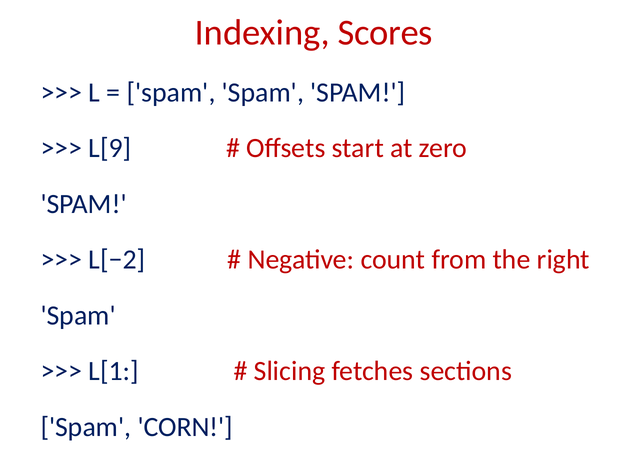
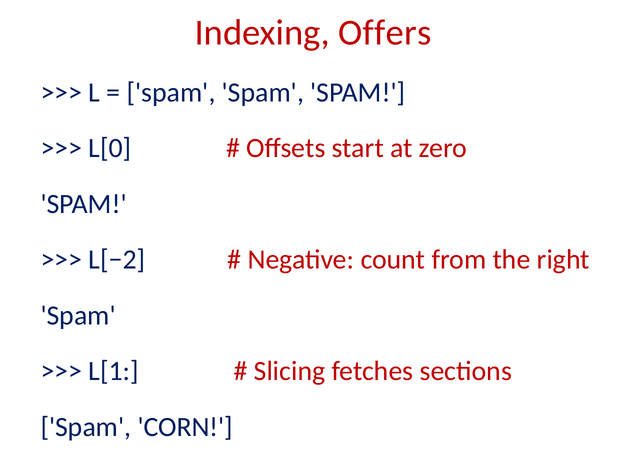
Scores: Scores -> Offers (385, 33)
L[9: L[9 -> L[0 (110, 148)
